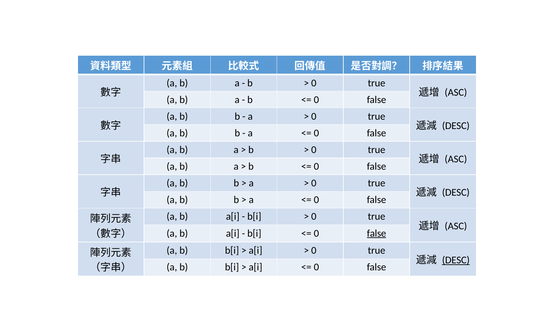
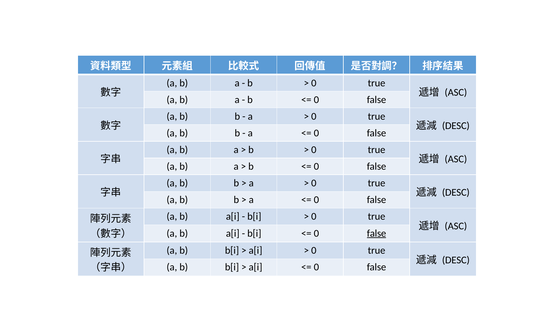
DESC underline: present -> none (456, 260)
